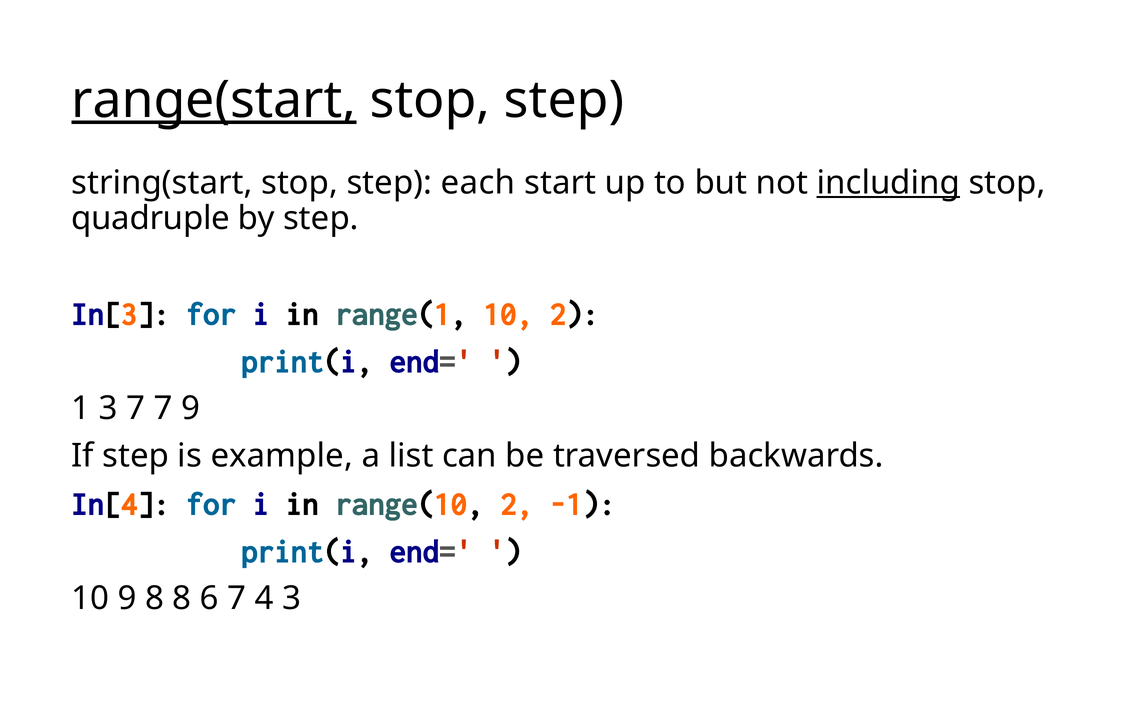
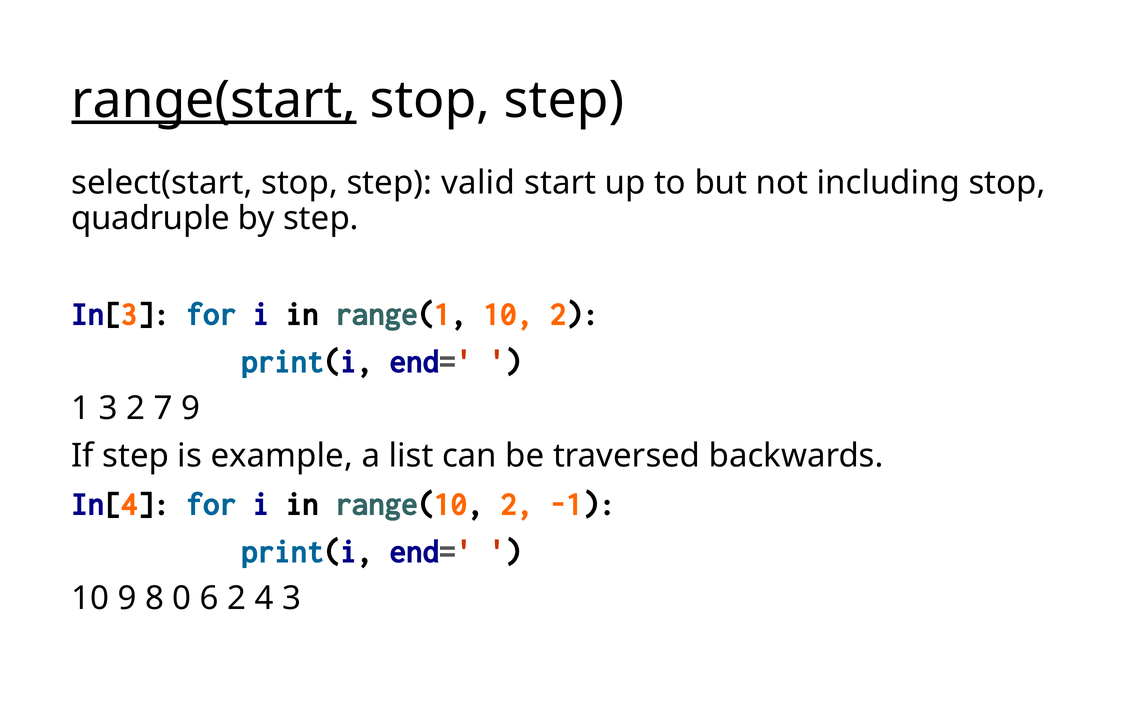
string(start: string(start -> select(start (162, 183)
each: each -> valid (478, 183)
including underline: present -> none (888, 183)
3 7: 7 -> 2 (136, 409)
8 8: 8 -> 0 (182, 599)
6 7: 7 -> 2 (237, 599)
